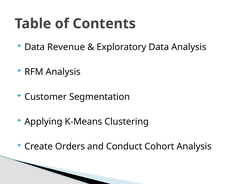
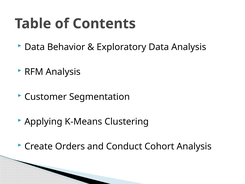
Revenue: Revenue -> Behavior (66, 47)
